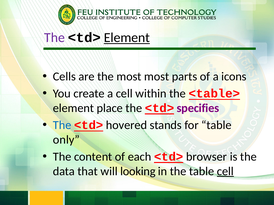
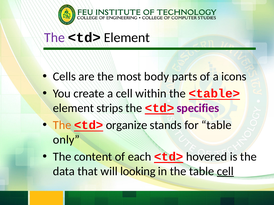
Element underline: present -> none (127, 38)
most most: most -> body (157, 77)
place: place -> strips (110, 108)
The colour: blue -> orange (62, 125)
hovered: hovered -> organize (127, 125)
browser: browser -> hovered (207, 157)
